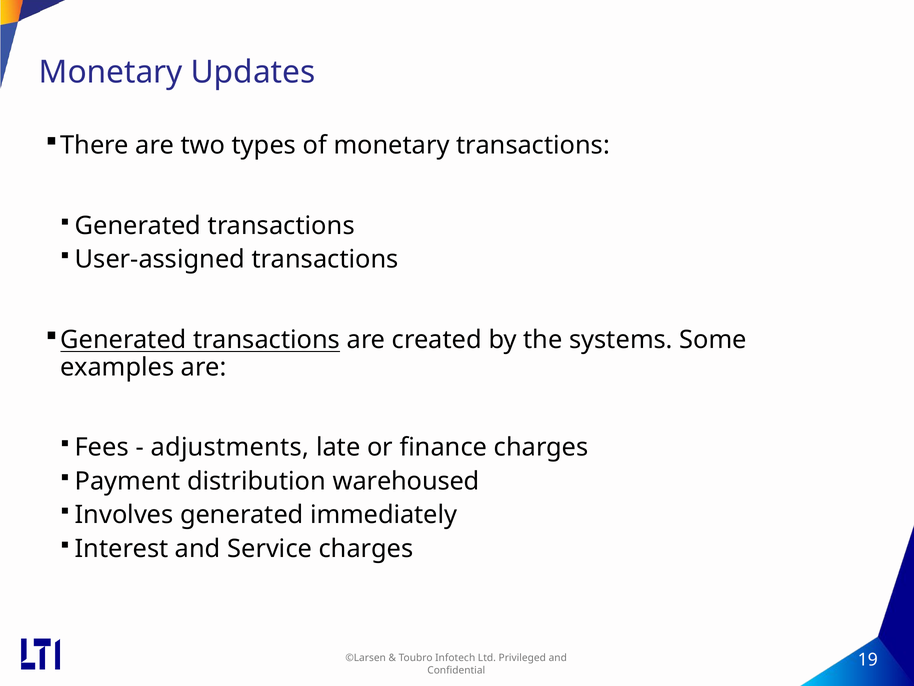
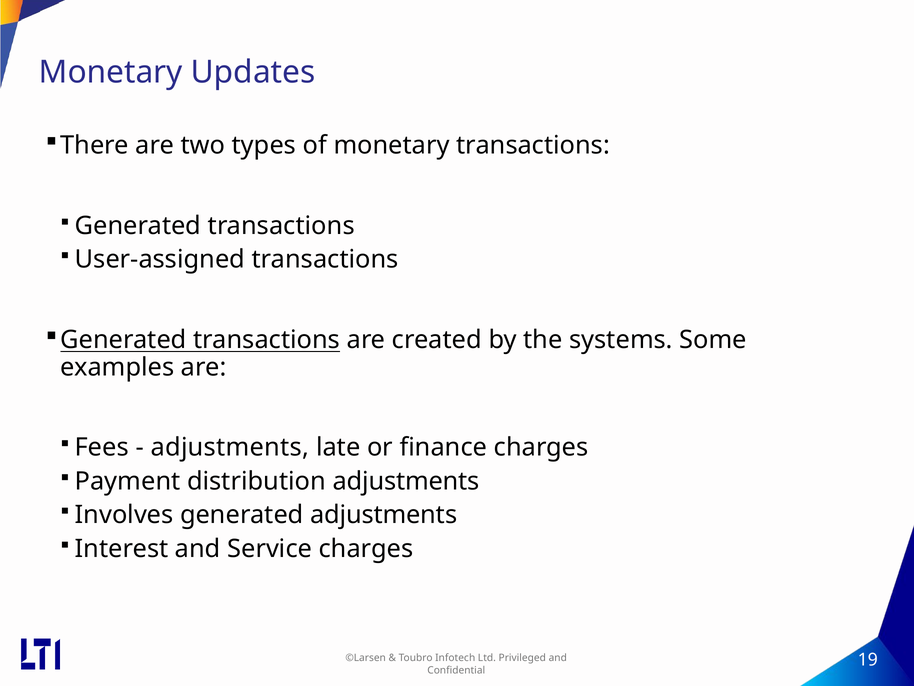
distribution warehoused: warehoused -> adjustments (406, 481)
generated immediately: immediately -> adjustments (384, 515)
